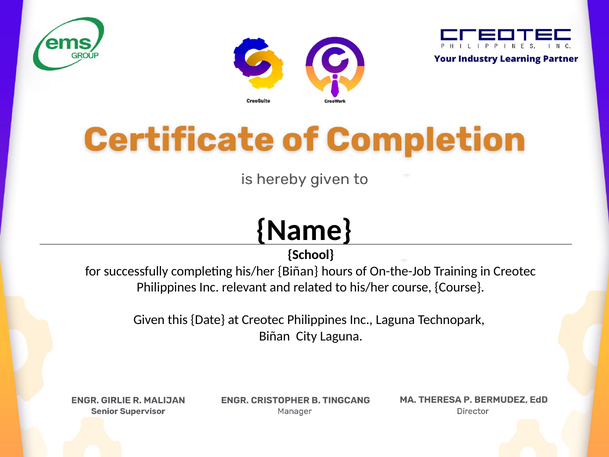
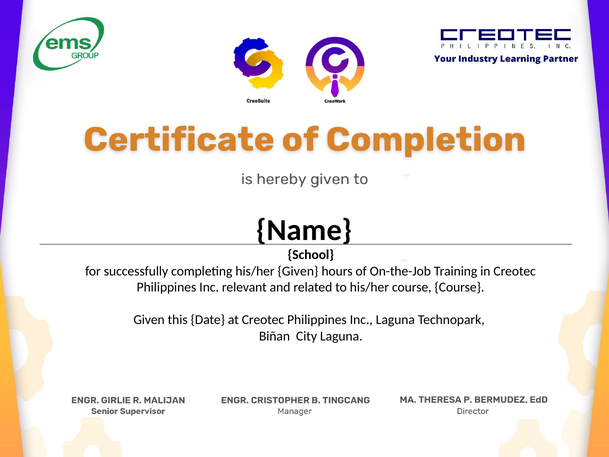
his/her Biñan: Biñan -> Given (298, 271)
